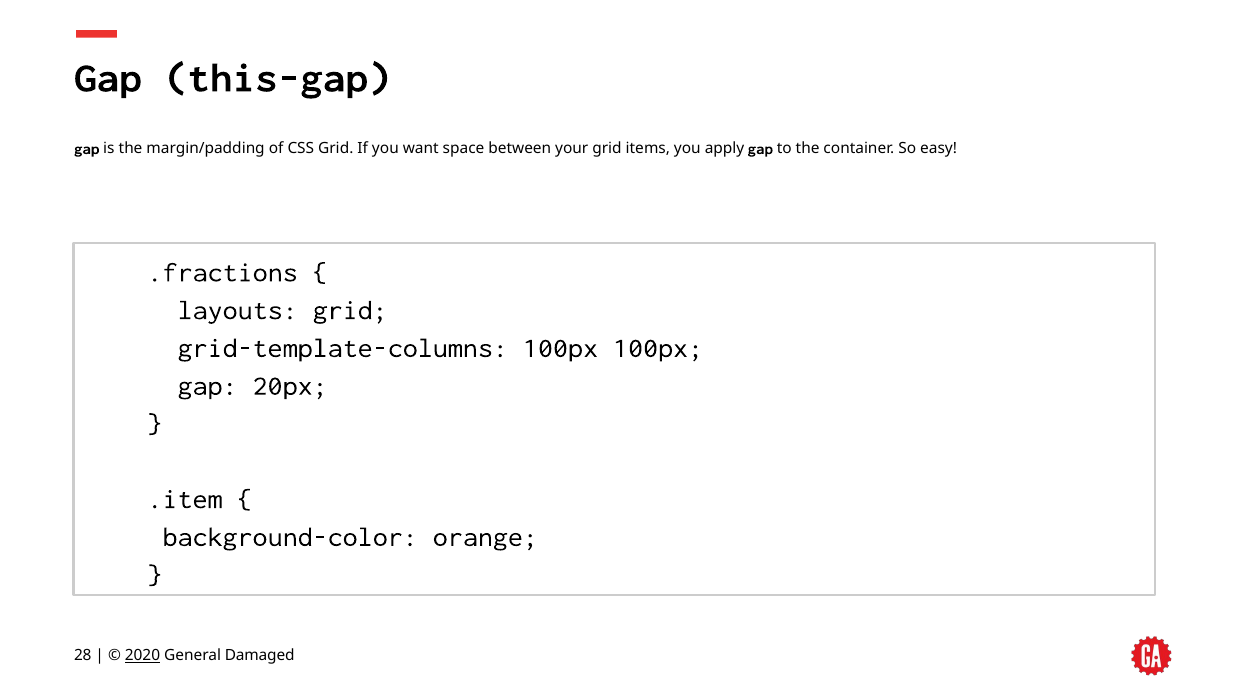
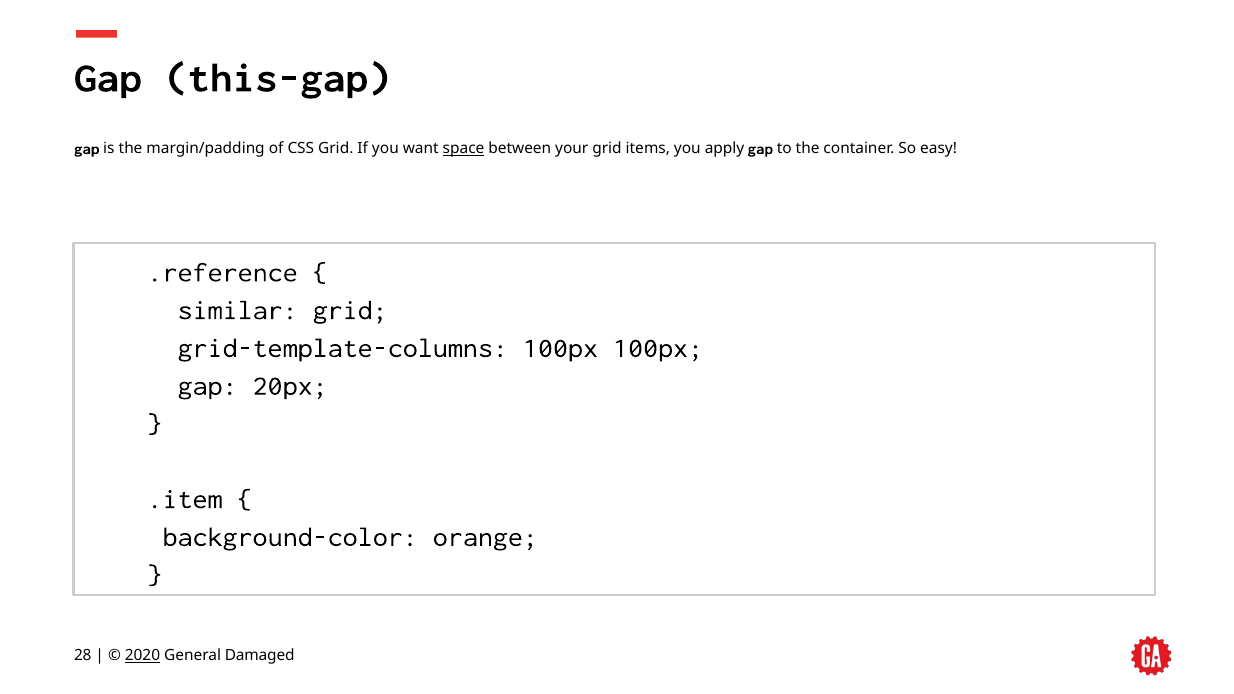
space underline: none -> present (464, 149)
.fractions: .fractions -> .reference (223, 272)
layouts: layouts -> similar (238, 310)
